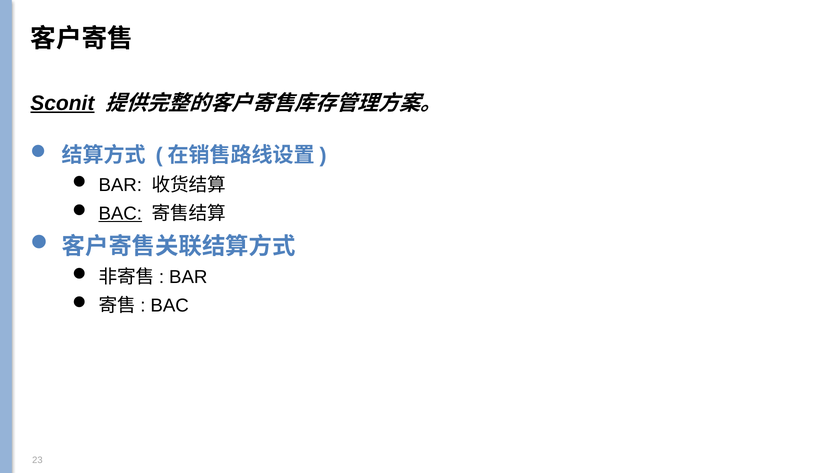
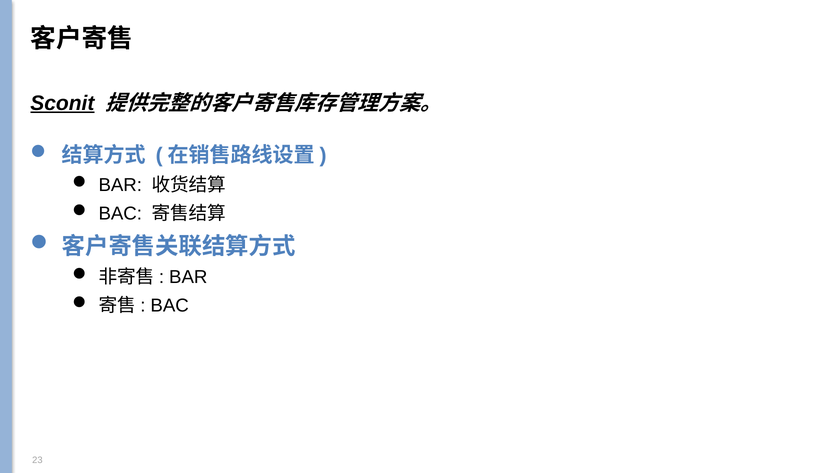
BAC underline: present -> none (120, 213)
